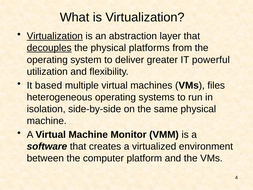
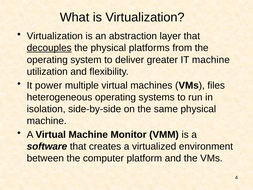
Virtualization underline: present -> none (55, 36)
IT powerful: powerful -> machine (211, 60)
based: based -> power (49, 85)
